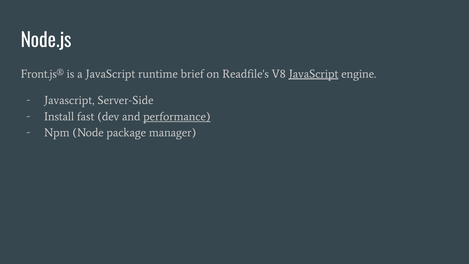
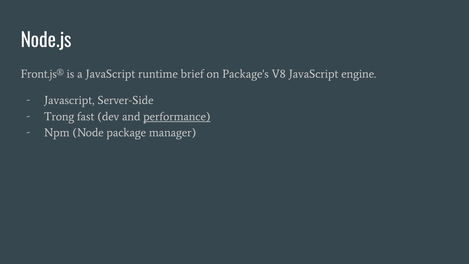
Readfile's: Readfile's -> Package's (246, 74)
JavaScript underline: present -> none (314, 74)
Install: Install -> Trong (59, 117)
